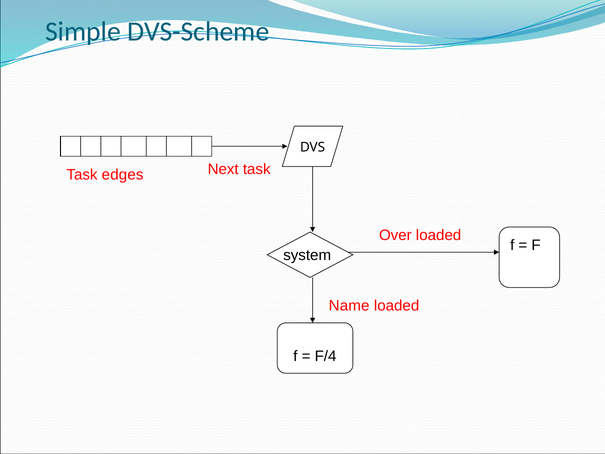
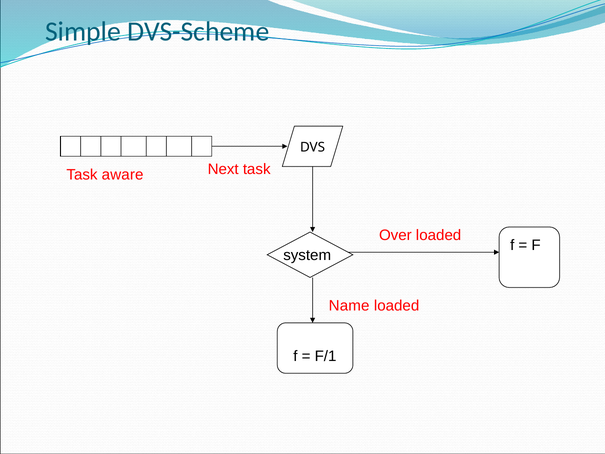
edges: edges -> aware (123, 174)
F/4: F/4 -> F/1 (326, 356)
